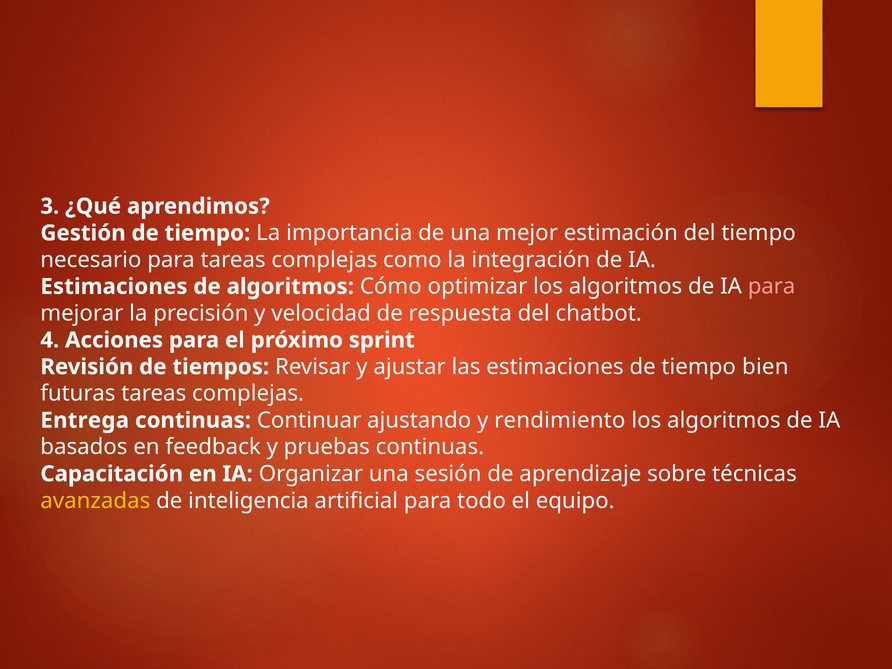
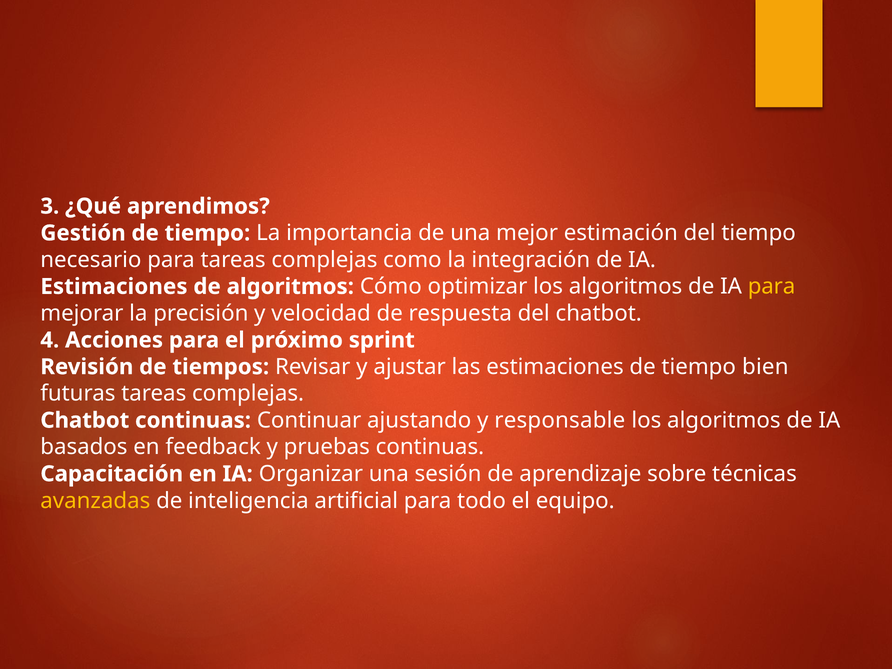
para colour: pink -> yellow (772, 287)
Entrega: Entrega -> Chatbot (85, 420)
rendimiento: rendimiento -> responsable (560, 420)
